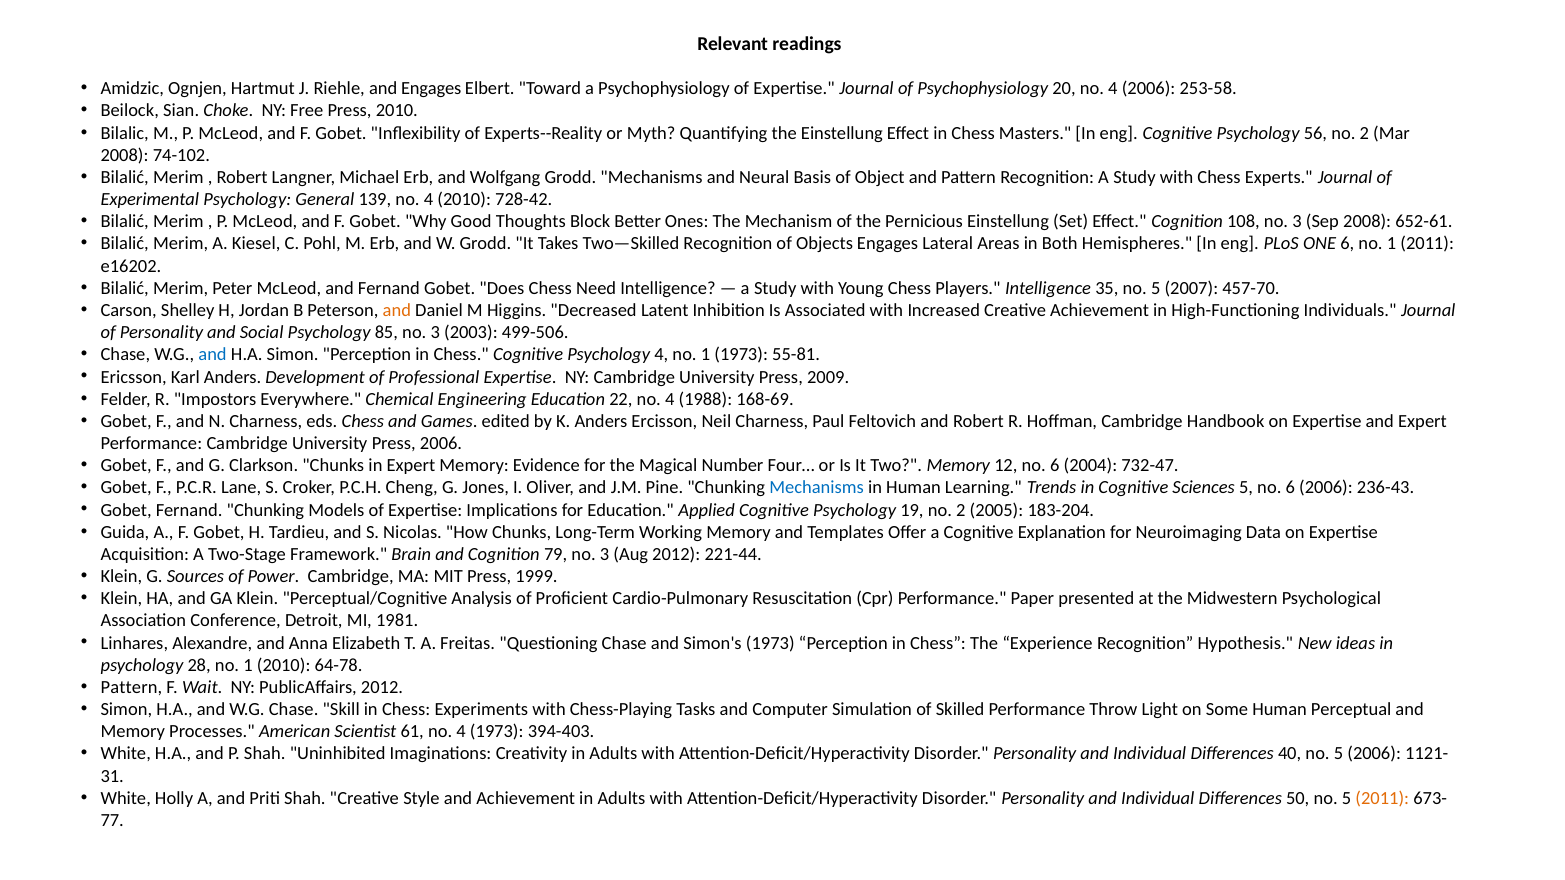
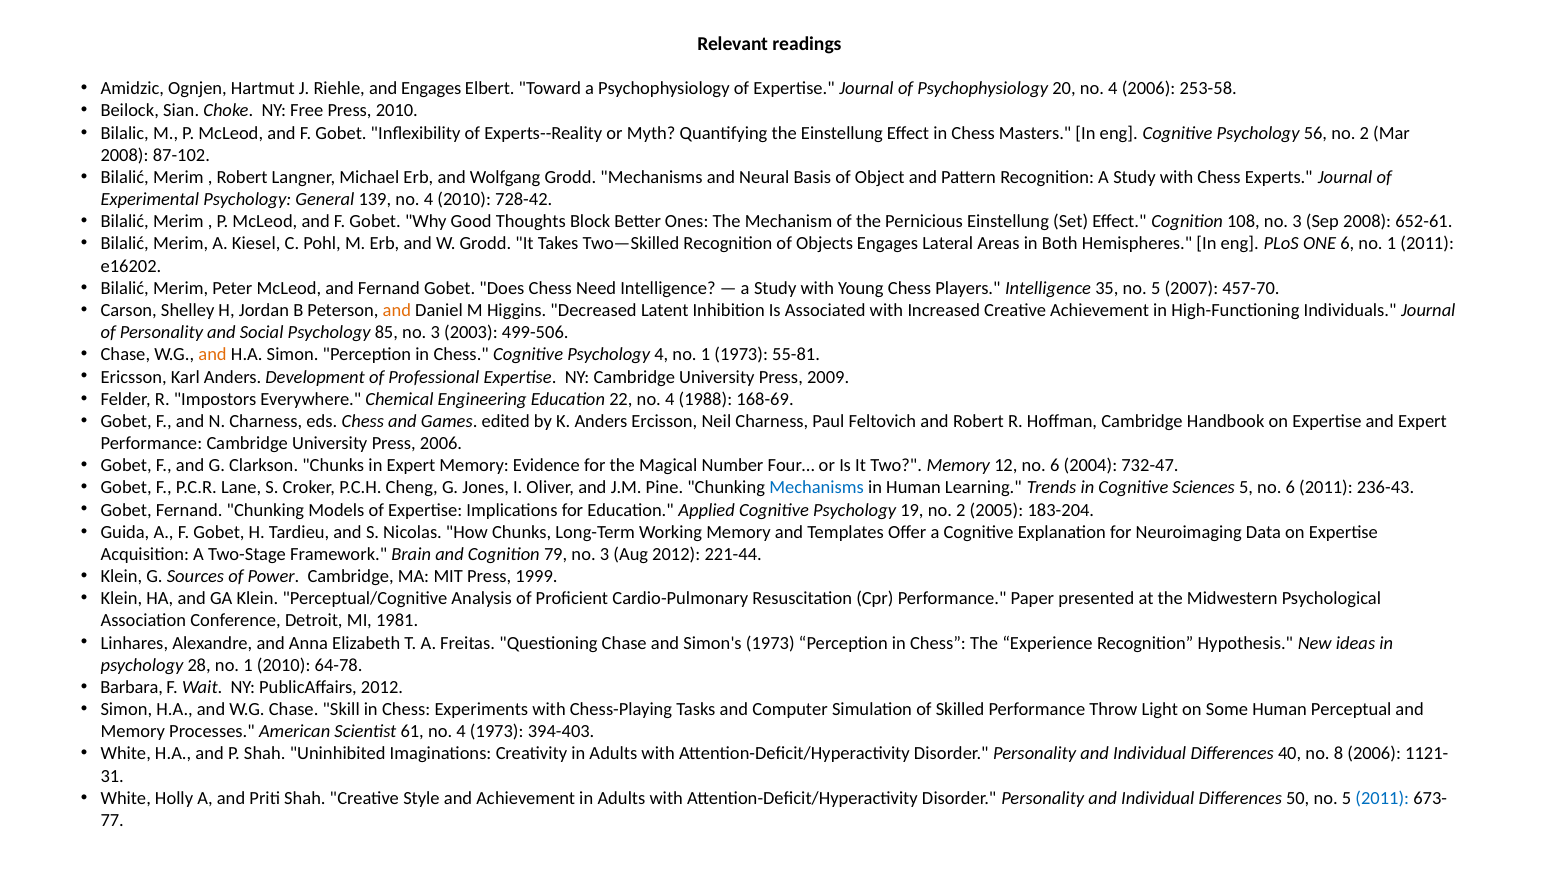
74-102: 74-102 -> 87-102 (181, 155)
and colour: blue -> orange (213, 355)
6 2006: 2006 -> 2011 (1326, 488)
Pattern: Pattern -> Barbara (132, 688)
40 no 5: 5 -> 8 (1338, 754)
2011 colour: orange -> blue (1382, 799)
